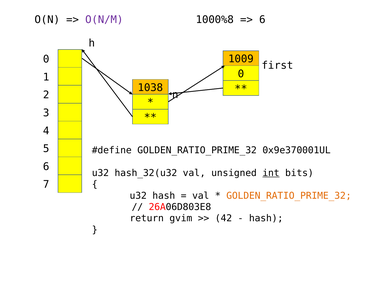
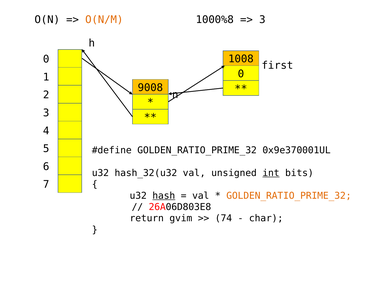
O(N/M colour: purple -> orange (104, 20)
6: 6 -> 3 (262, 20)
1009: 1009 -> 1008 (241, 59)
1038: 1038 -> 9008 (150, 87)
hash underline: none -> present (164, 195)
42: 42 -> 74 (223, 218)
hash: hash -> char (266, 218)
